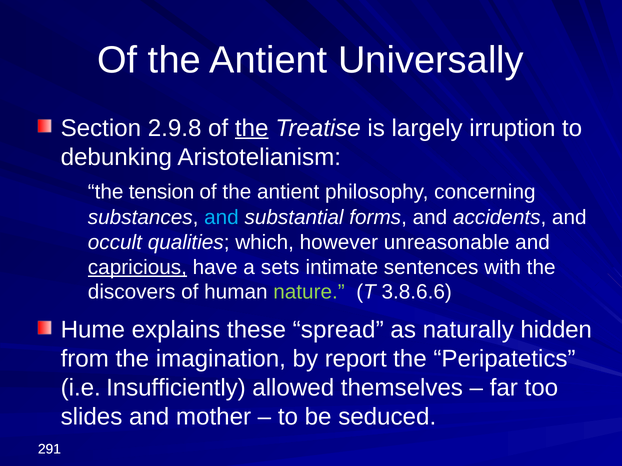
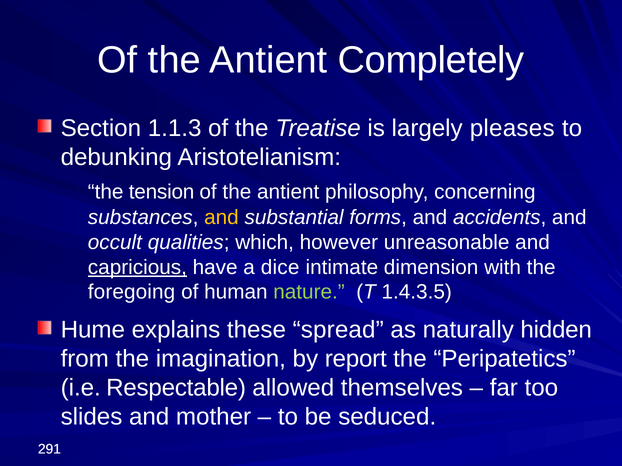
Universally: Universally -> Completely (431, 60)
2.9.8: 2.9.8 -> 1.1.3 (175, 128)
the underline: present -> none (252, 128)
irruption: irruption -> pleases (512, 128)
and colour: light blue -> yellow (221, 218)
sets: sets -> dice (280, 268)
sentences: sentences -> dimension (431, 268)
discovers: discovers -> foregoing (132, 292)
3.8.6.6: 3.8.6.6 -> 1.4.3.5 (417, 292)
Insufficiently: Insufficiently -> Respectable (176, 388)
